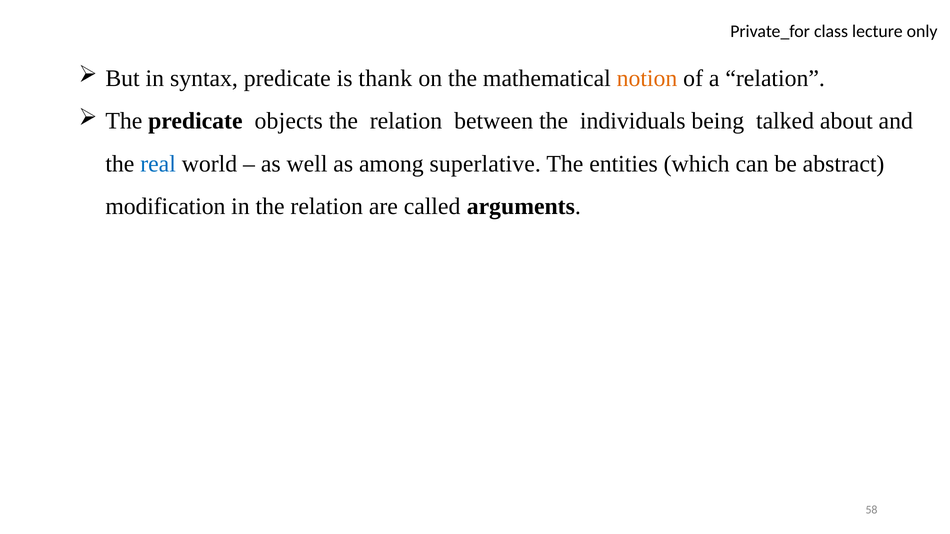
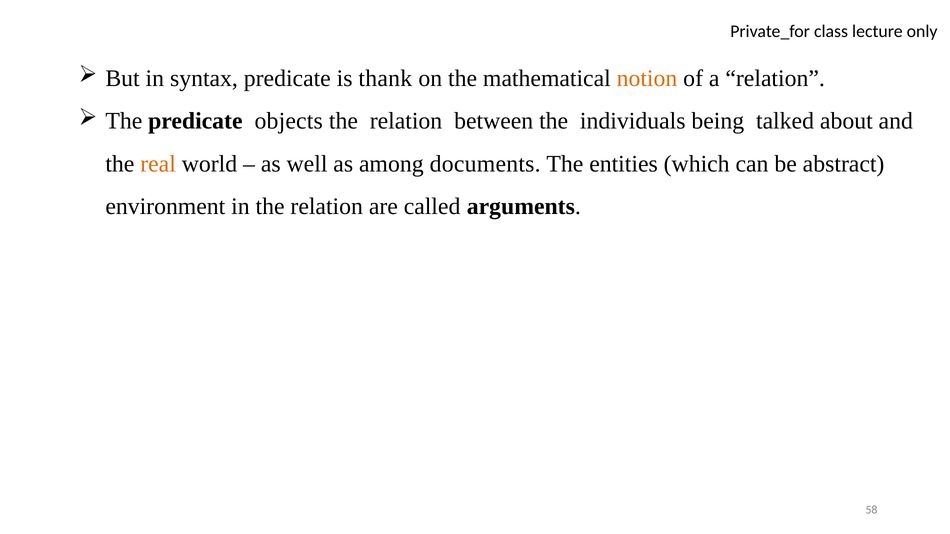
real colour: blue -> orange (158, 164)
superlative: superlative -> documents (485, 164)
modification: modification -> environment (165, 207)
